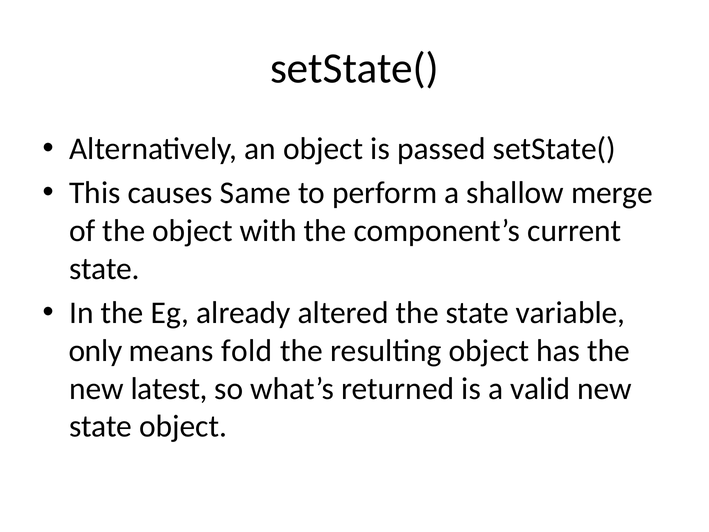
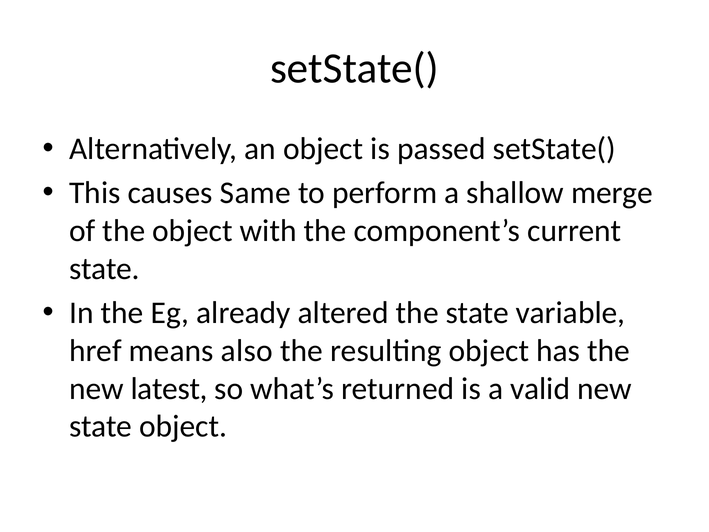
only: only -> href (95, 351)
fold: fold -> also (247, 351)
